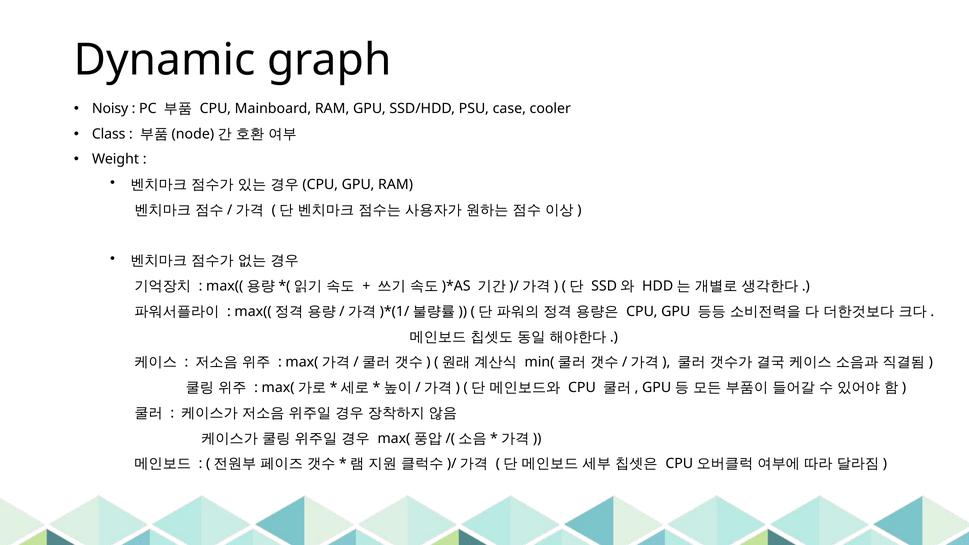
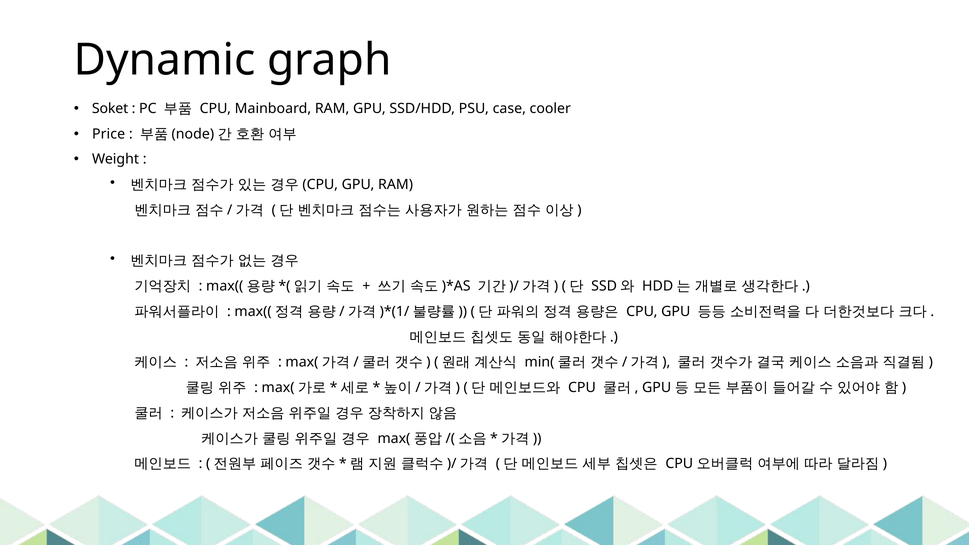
Noisy: Noisy -> Soket (110, 109)
Class: Class -> Price (109, 134)
